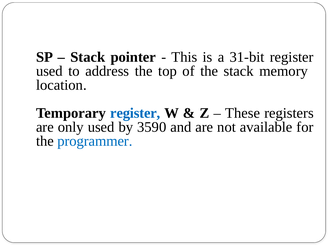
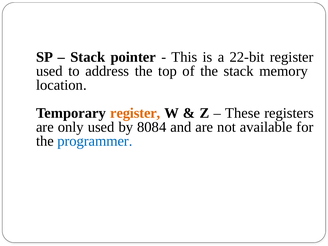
31-bit: 31-bit -> 22-bit (247, 57)
register colour: blue -> orange (135, 113)
3590: 3590 -> 8084 (152, 127)
